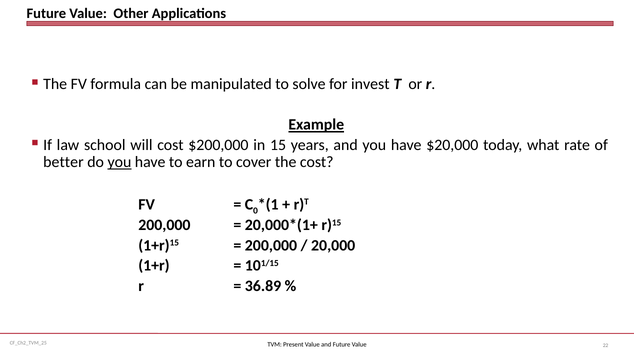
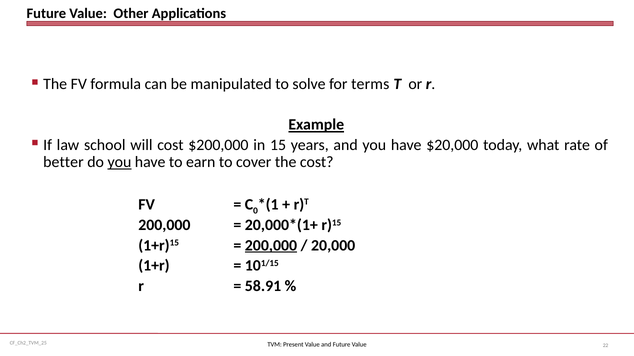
invest: invest -> terms (370, 84)
200,000 underline: none -> present (271, 246)
36.89: 36.89 -> 58.91 (263, 286)
